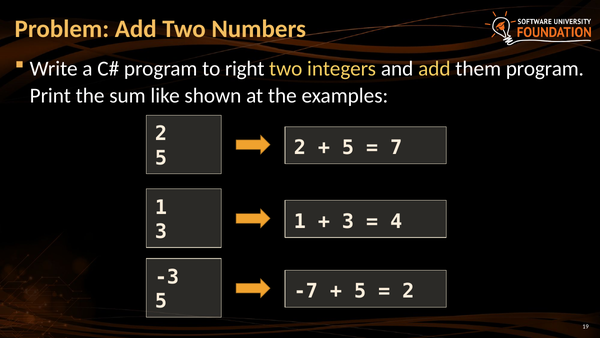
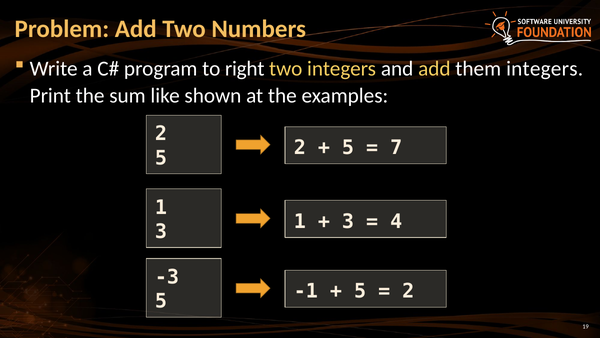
them program: program -> integers (545, 69)
-7: -7 -> -1 (306, 291)
